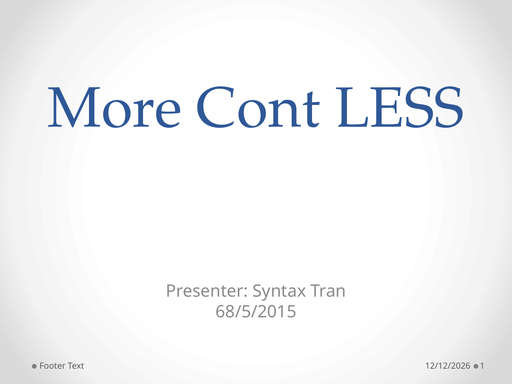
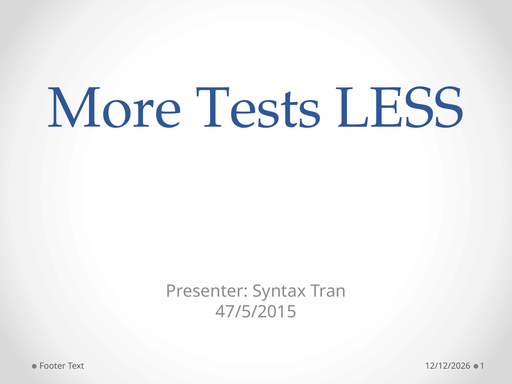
Cont: Cont -> Tests (259, 108)
68/5/2015: 68/5/2015 -> 47/5/2015 (256, 312)
